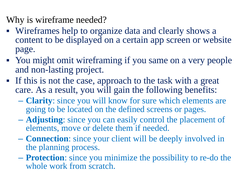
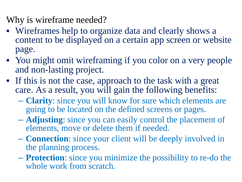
same: same -> color (158, 60)
